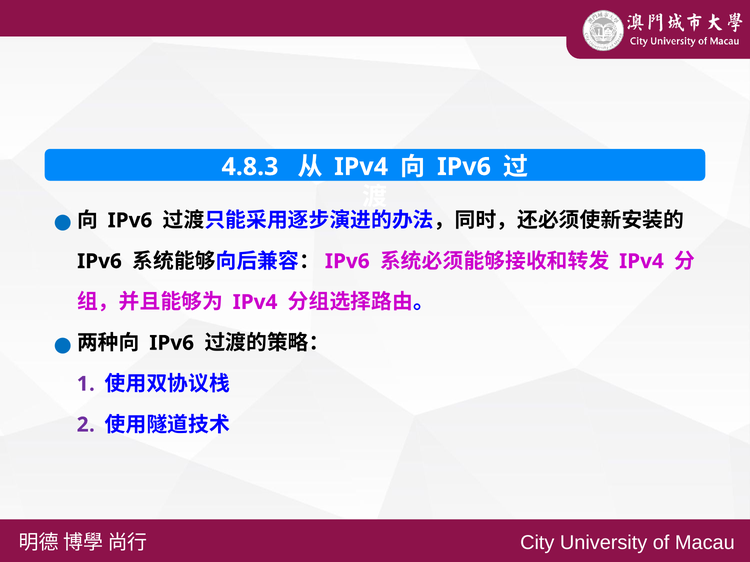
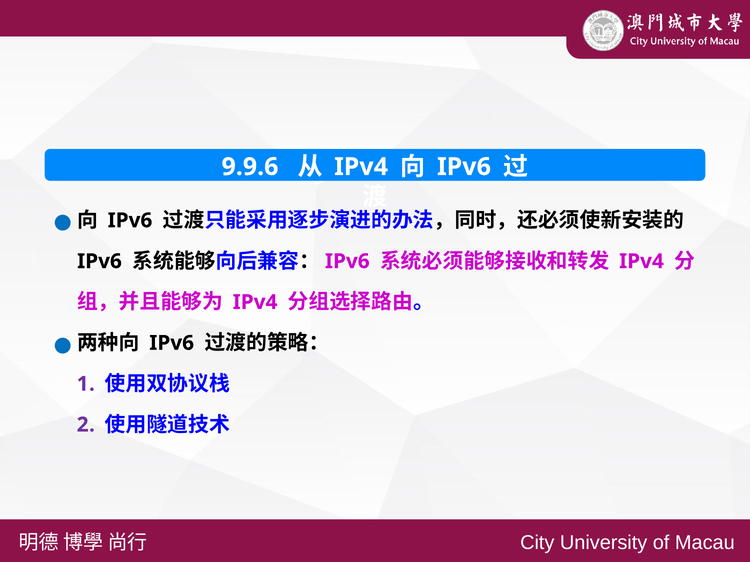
4.8.3: 4.8.3 -> 9.9.6 (250, 167)
